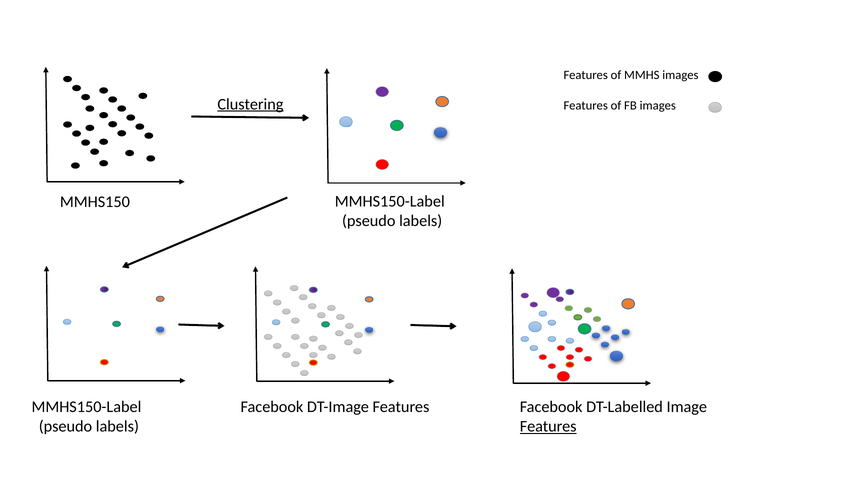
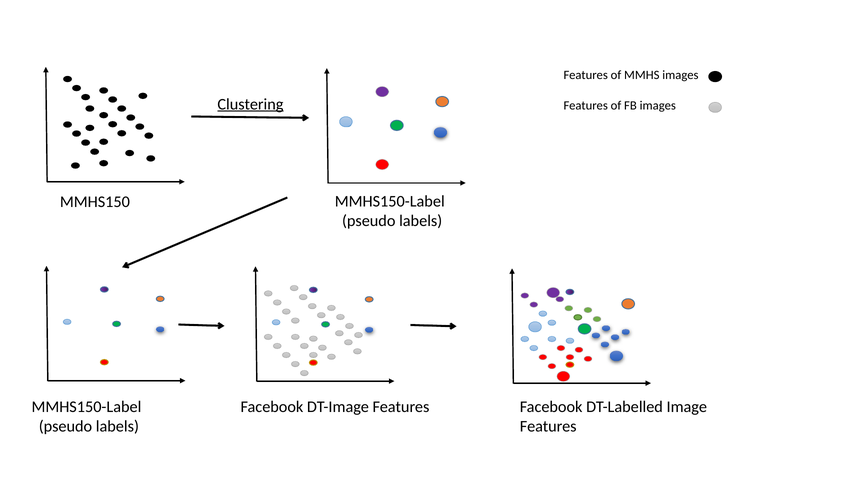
Features underline: present -> none (548, 426)
